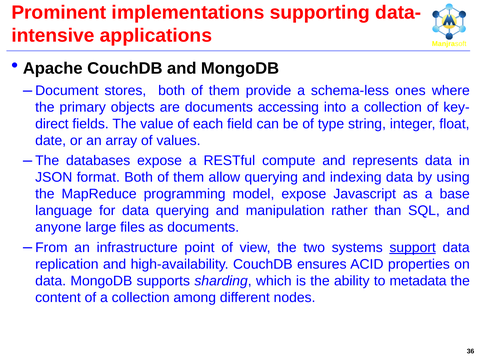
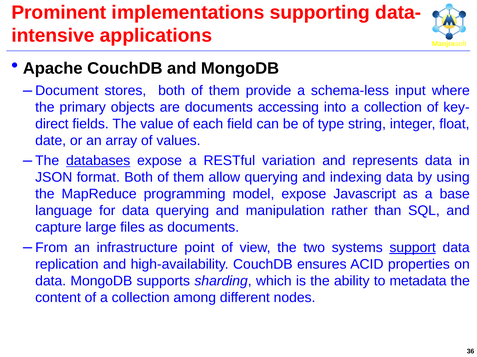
ones: ones -> input (410, 91)
databases underline: none -> present (98, 161)
compute: compute -> variation (289, 161)
anyone: anyone -> capture (58, 228)
